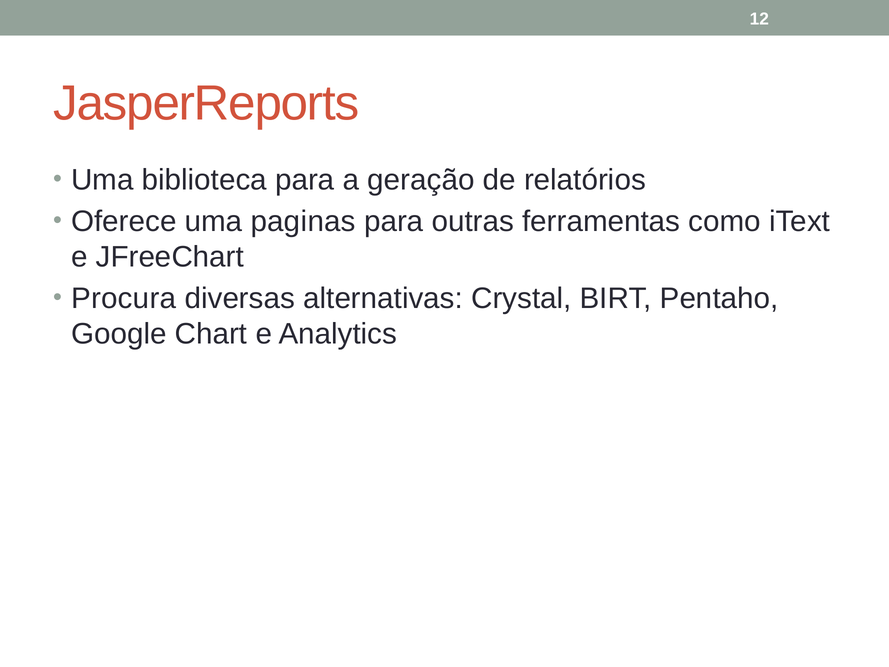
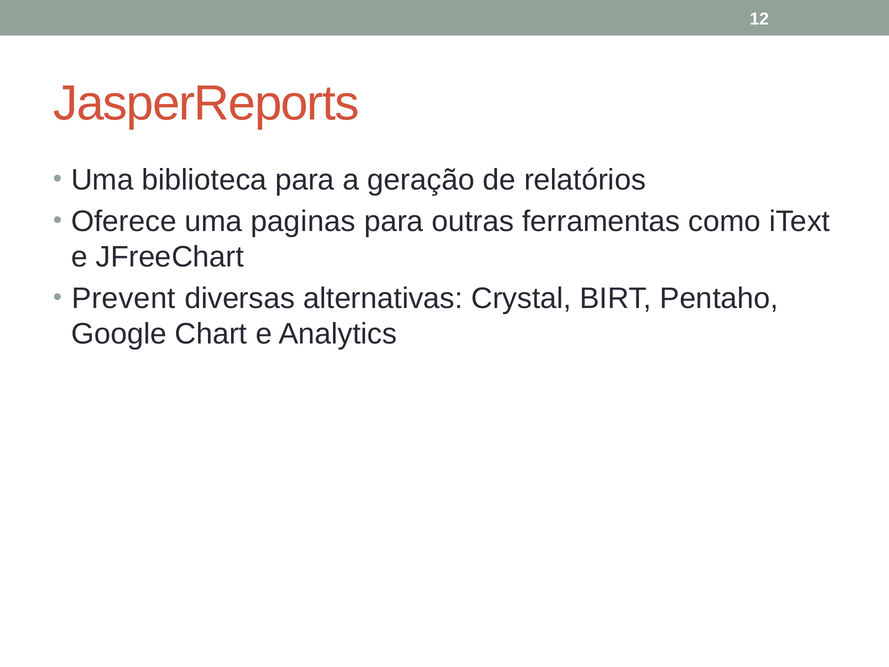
Procura: Procura -> Prevent (124, 298)
